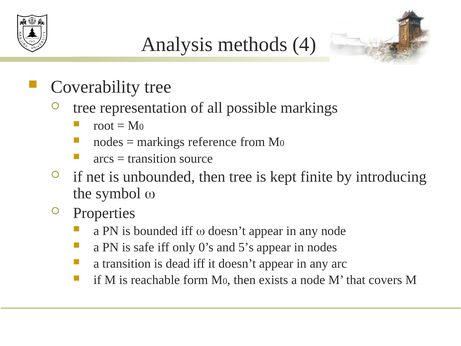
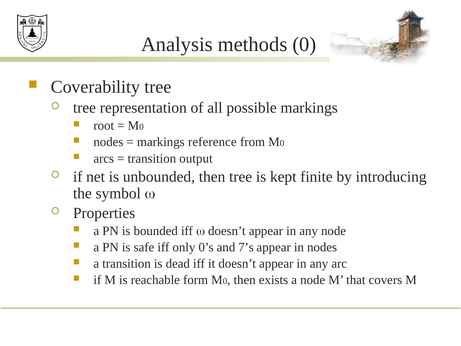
methods 4: 4 -> 0 (304, 44)
source: source -> output (196, 158)
5’s: 5’s -> 7’s (246, 247)
